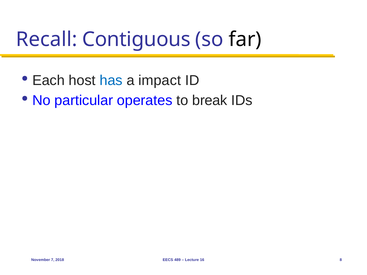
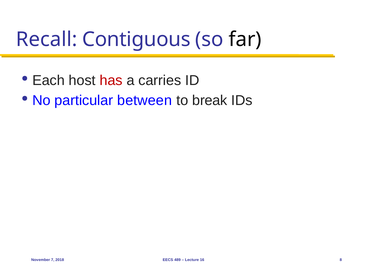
has colour: blue -> red (111, 80)
impact: impact -> carries (160, 80)
operates: operates -> between (145, 100)
